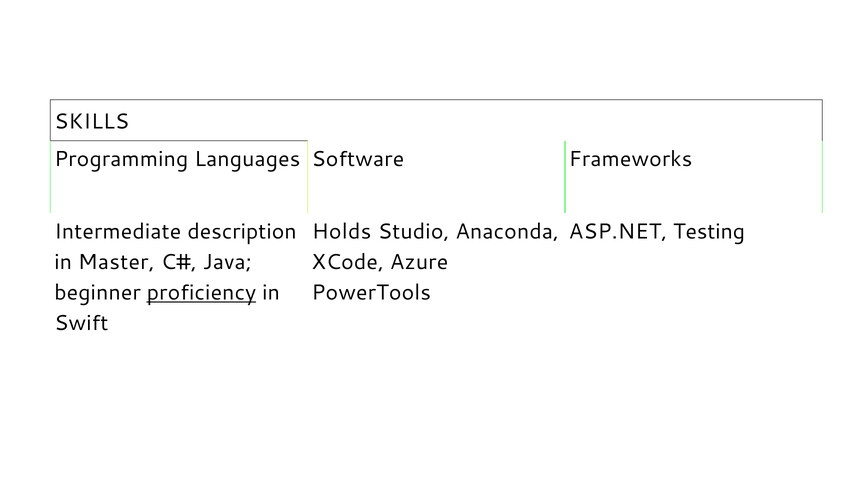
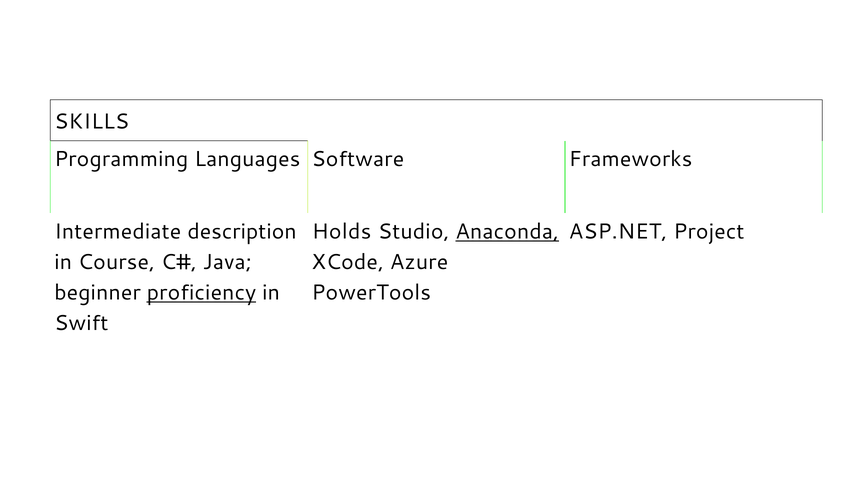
Anaconda underline: none -> present (507, 231)
Testing: Testing -> Project (709, 231)
Master: Master -> Course (116, 262)
